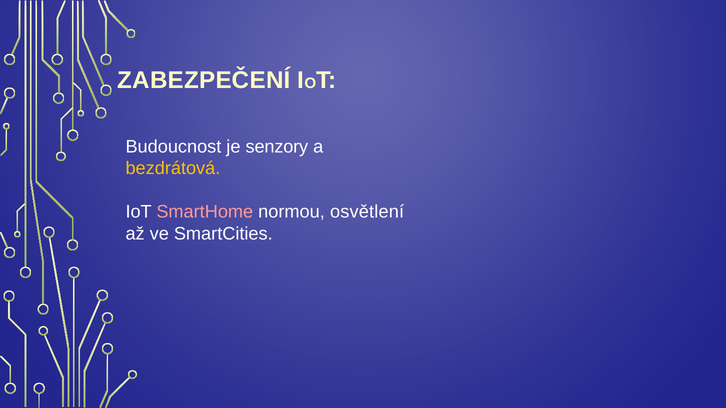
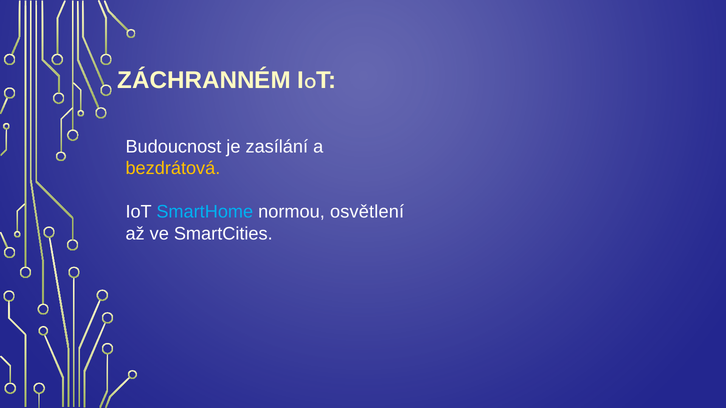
ZABEZPEČENÍ: ZABEZPEČENÍ -> ZÁCHRANNÉM (204, 81)
senzory: senzory -> zasílání (277, 147)
SmartHome colour: pink -> light blue (205, 212)
